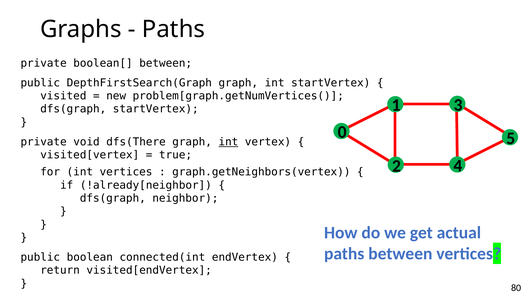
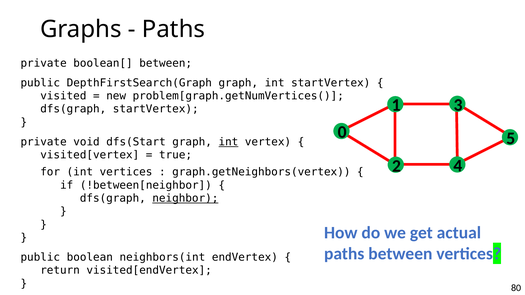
dfs(There: dfs(There -> dfs(Start (136, 142)
!already[neighbor: !already[neighbor -> !between[neighbor (146, 185)
neighbor underline: none -> present (185, 198)
connected(int: connected(int -> neighbors(int (162, 258)
